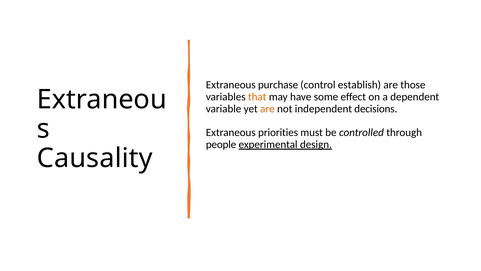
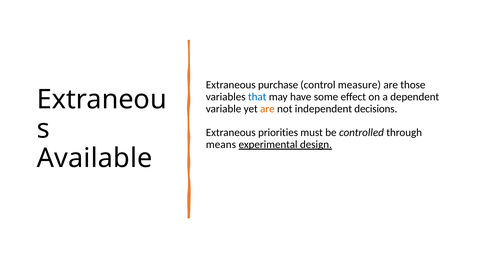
establish: establish -> measure (359, 85)
that colour: orange -> blue (257, 97)
people: people -> means (221, 144)
Causality: Causality -> Available (95, 158)
